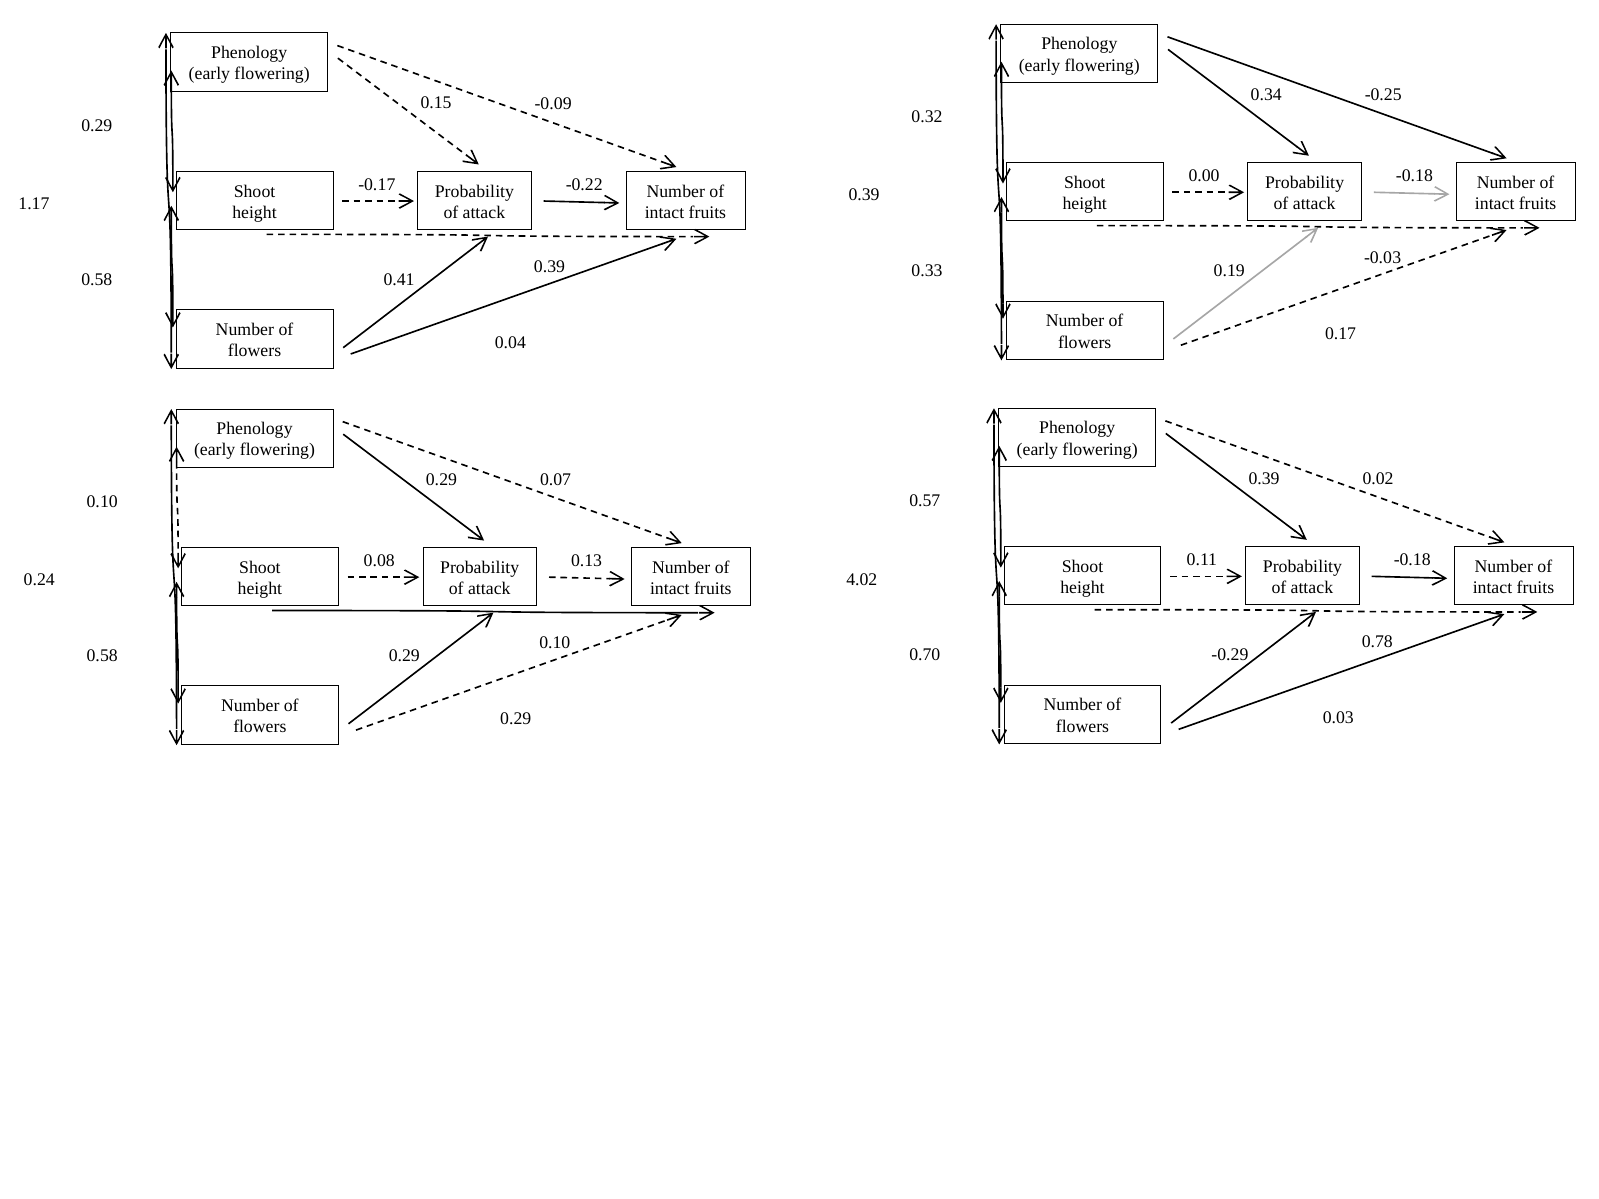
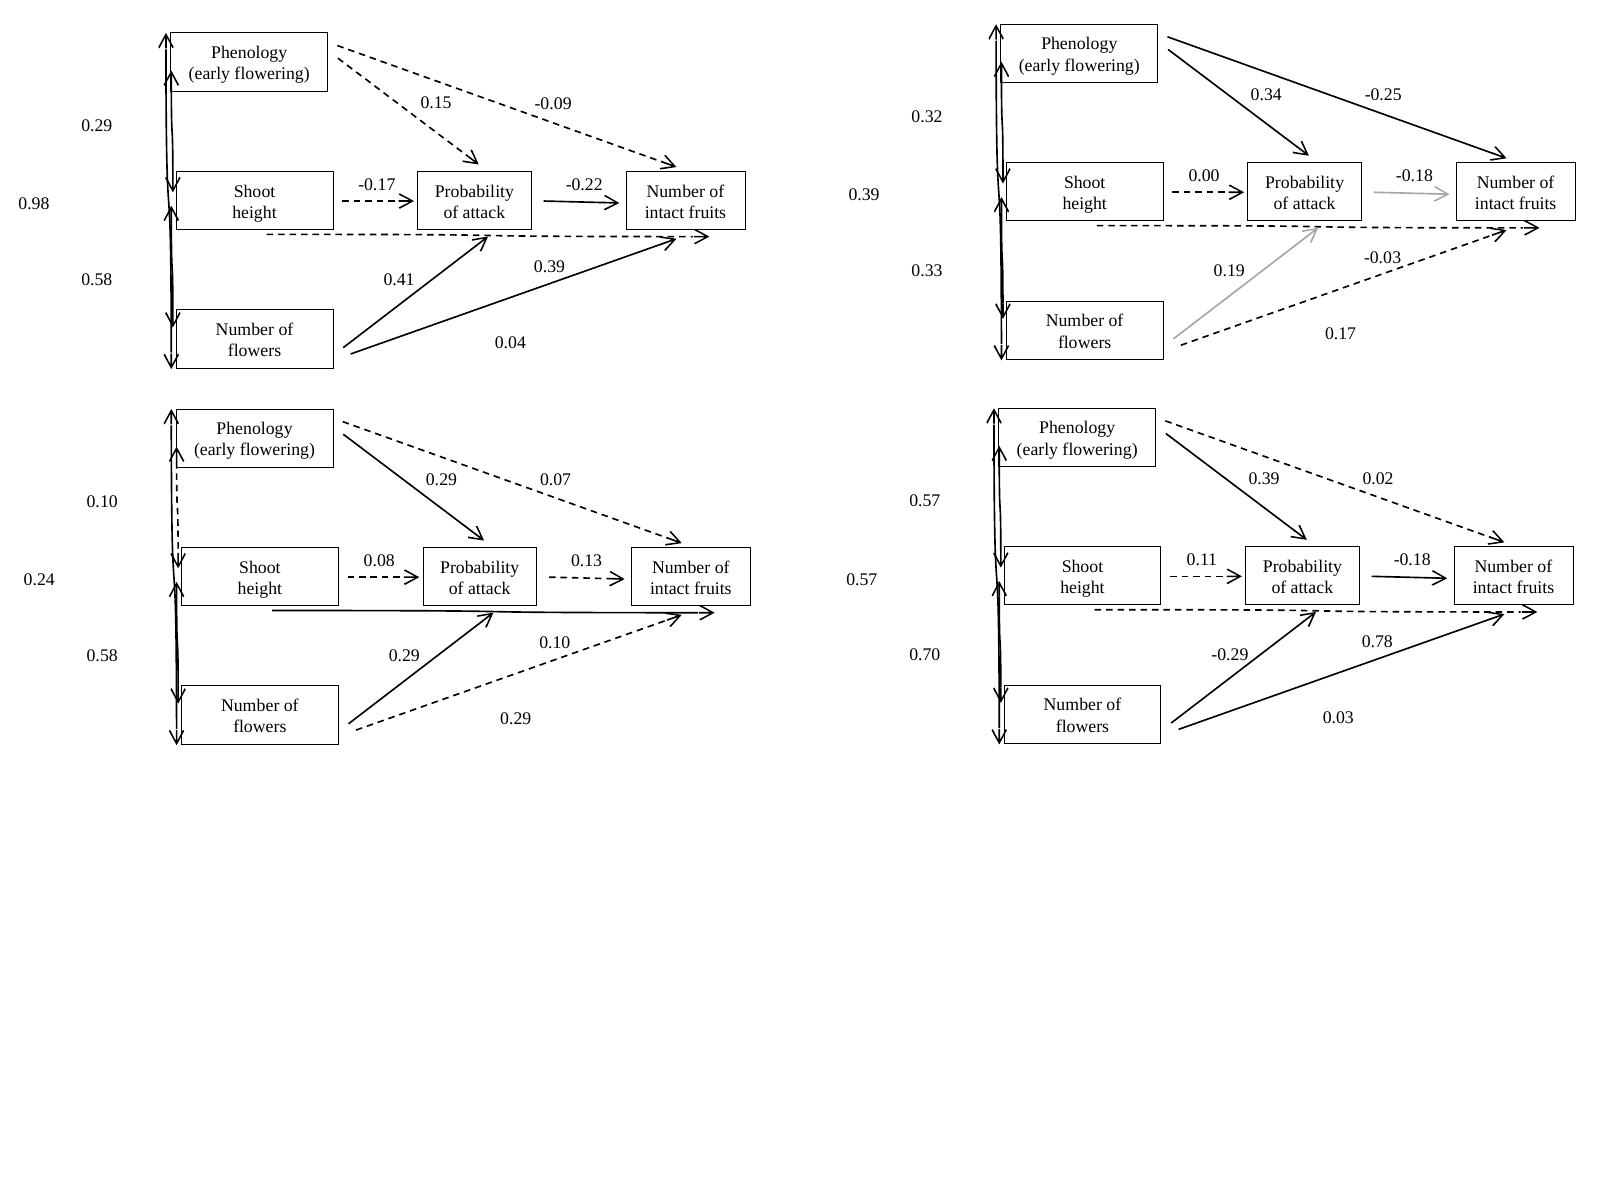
1.17: 1.17 -> 0.98 (34, 204)
4.02: 4.02 -> 0.57 (862, 579)
